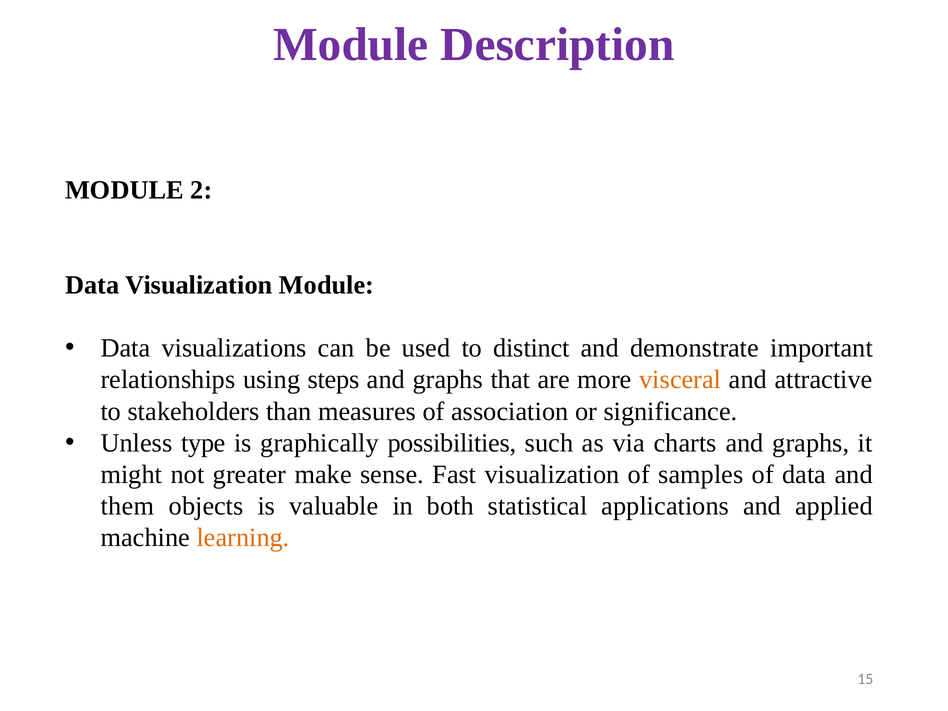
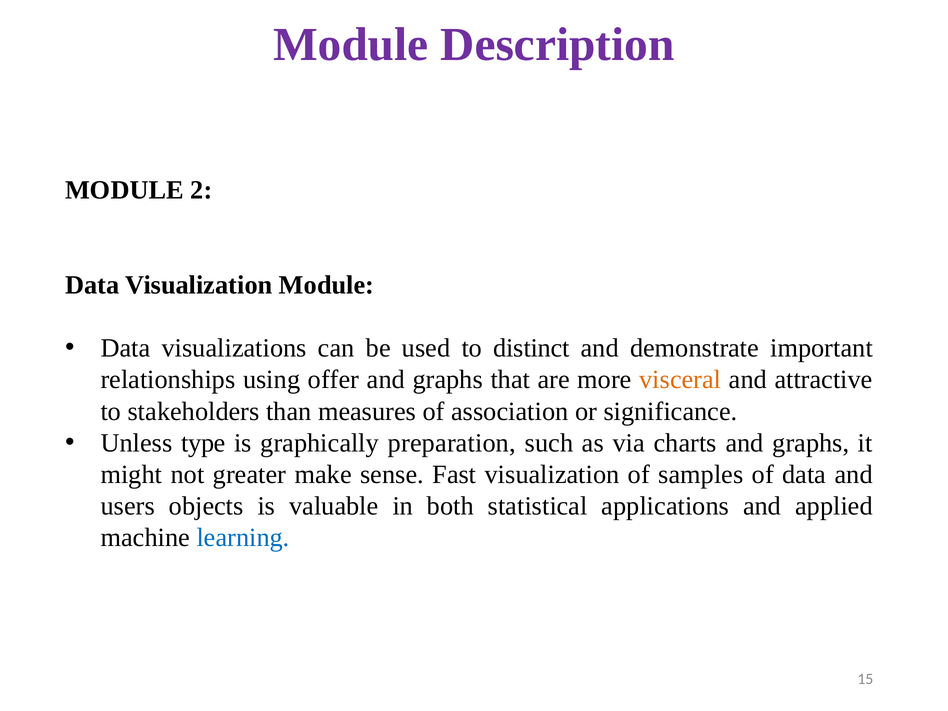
steps: steps -> offer (333, 380)
possibilities: possibilities -> preparation (452, 443)
them: them -> users (128, 506)
learning colour: orange -> blue (243, 538)
